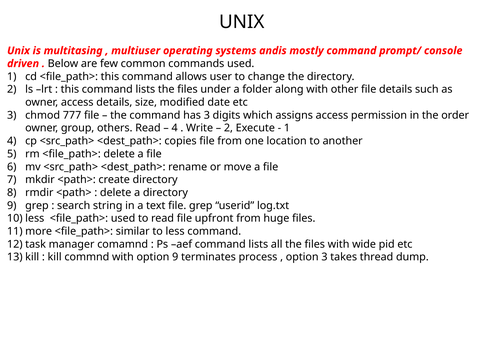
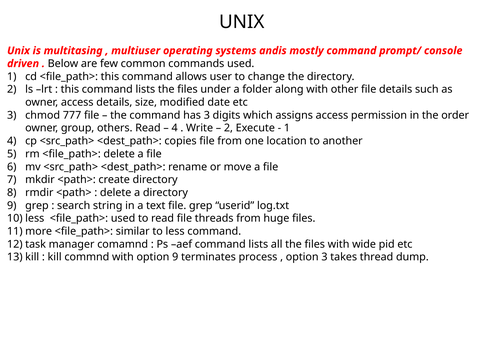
upfront: upfront -> threads (214, 218)
